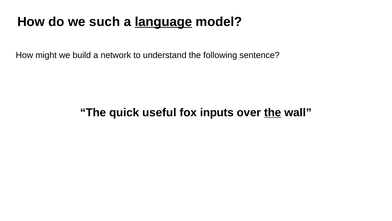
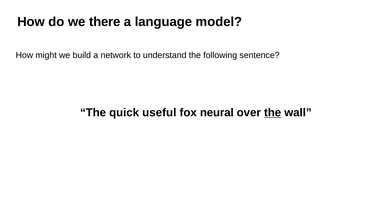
such: such -> there (105, 22)
language underline: present -> none (163, 22)
inputs: inputs -> neural (217, 112)
